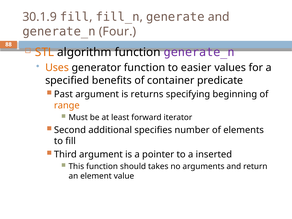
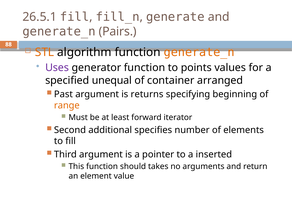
30.1.9: 30.1.9 -> 26.5.1 (40, 17)
Four: Four -> Pairs (118, 31)
generate_n colour: purple -> orange (199, 52)
Uses colour: orange -> purple (57, 68)
easier: easier -> points (196, 68)
benefits: benefits -> unequal (112, 80)
predicate: predicate -> arranged (220, 80)
